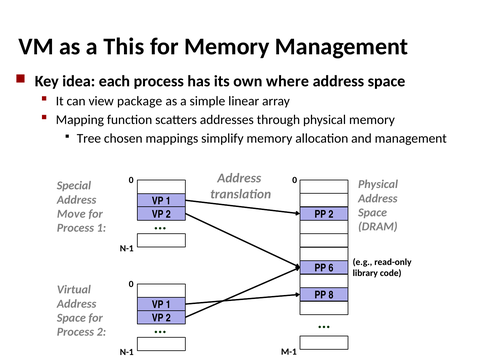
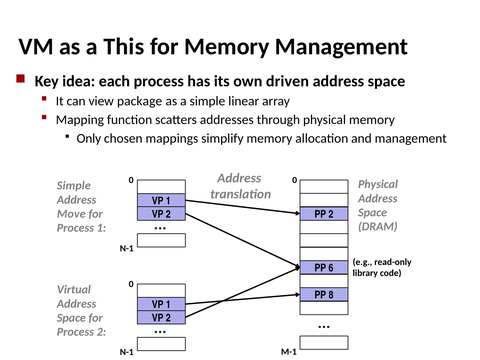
where: where -> driven (287, 81)
Tree: Tree -> Only (89, 139)
Special: Special -> Simple (74, 186)
